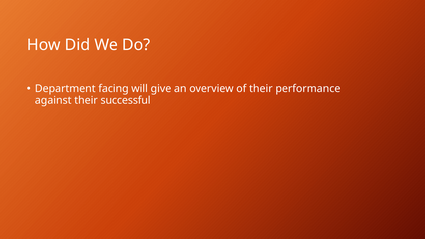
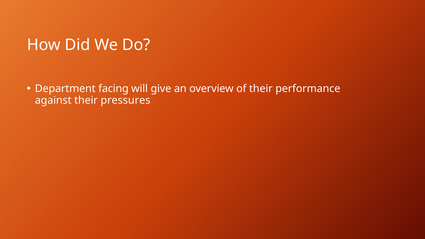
successful: successful -> pressures (125, 100)
